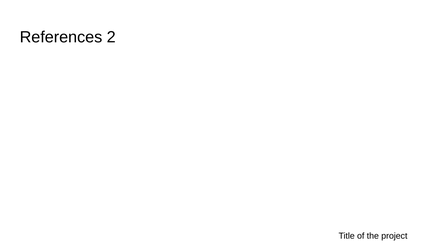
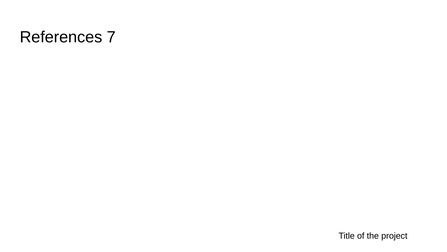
2: 2 -> 7 (111, 37)
